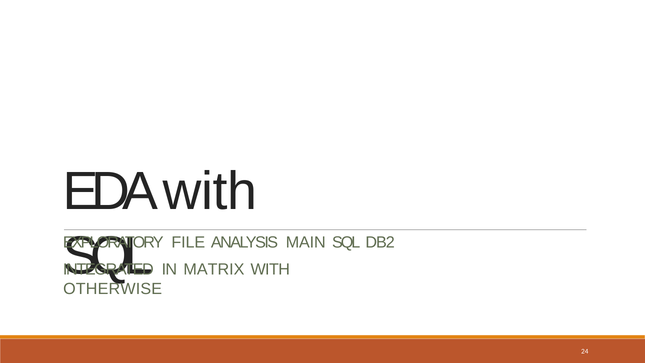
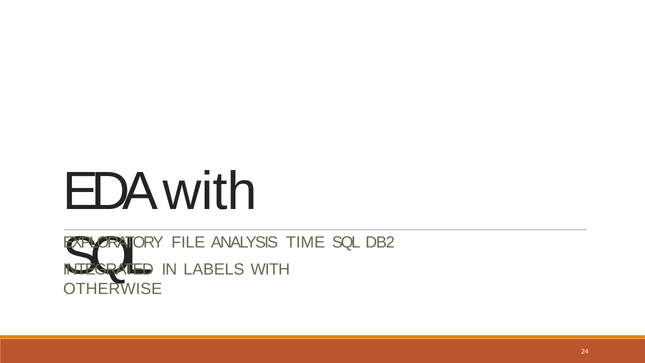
MAIN: MAIN -> TIME (306, 242)
MATRIX: MATRIX -> LABELS (214, 269)
